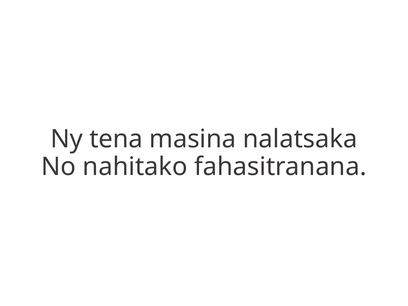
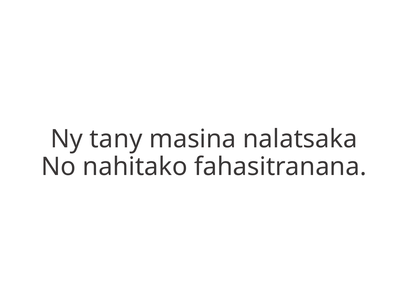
tena: tena -> tany (116, 139)
